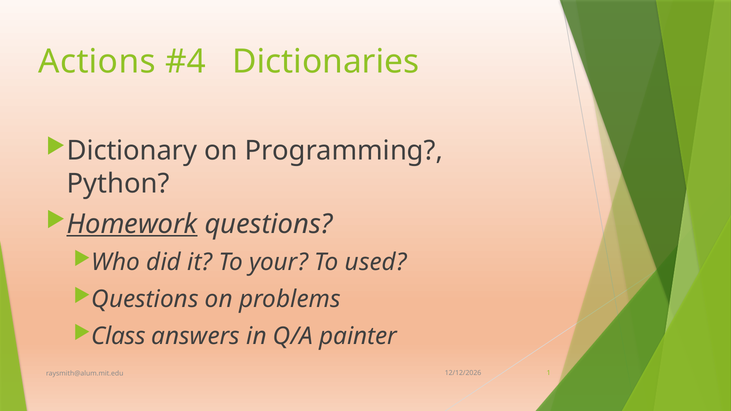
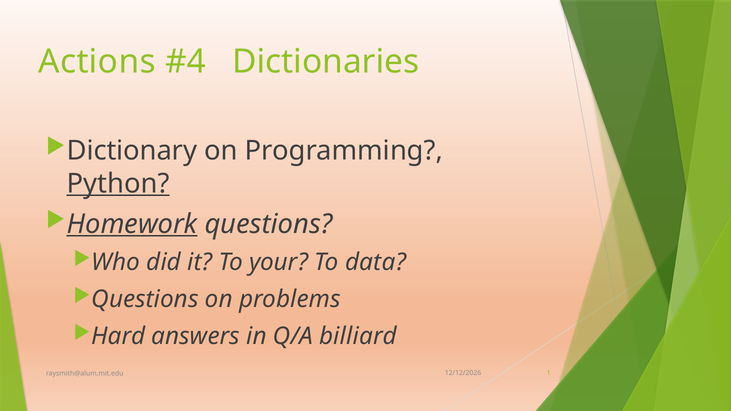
Python underline: none -> present (118, 184)
used: used -> data (376, 263)
Class: Class -> Hard (118, 336)
painter: painter -> billiard (358, 336)
